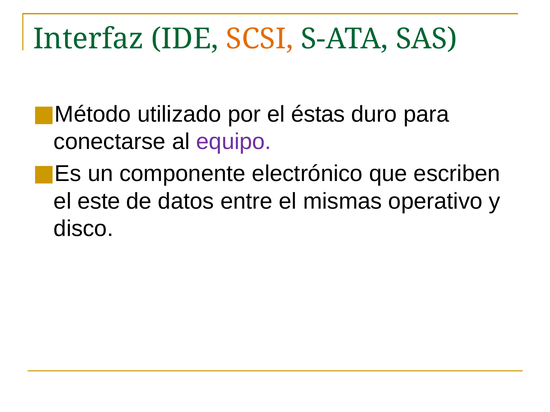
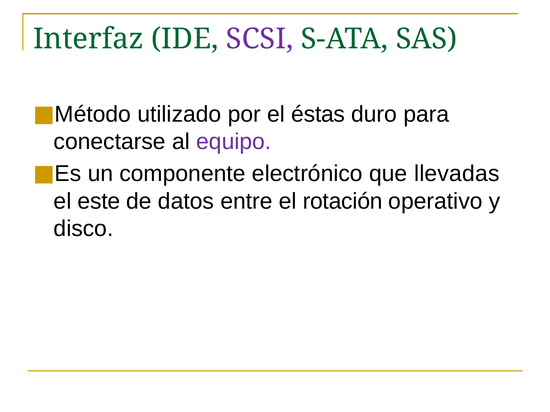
SCSI colour: orange -> purple (260, 39)
escriben: escriben -> llevadas (457, 174)
mismas: mismas -> rotación (343, 201)
